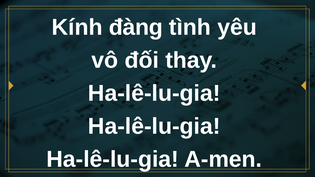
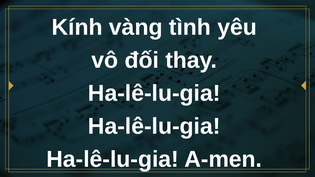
đàng: đàng -> vàng (136, 27)
